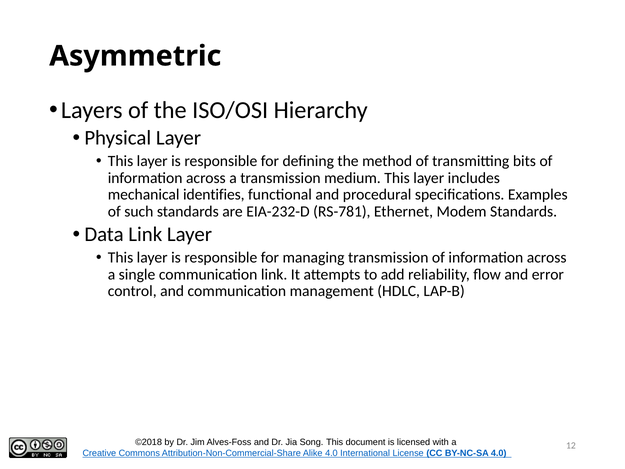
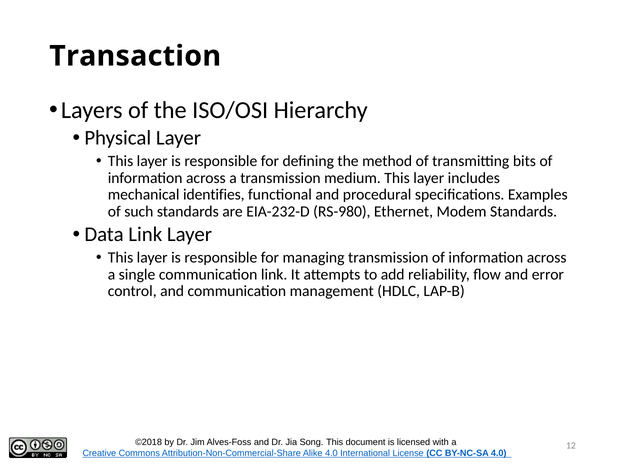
Asymmetric: Asymmetric -> Transaction (135, 56)
RS-781: RS-781 -> RS-980 (342, 212)
